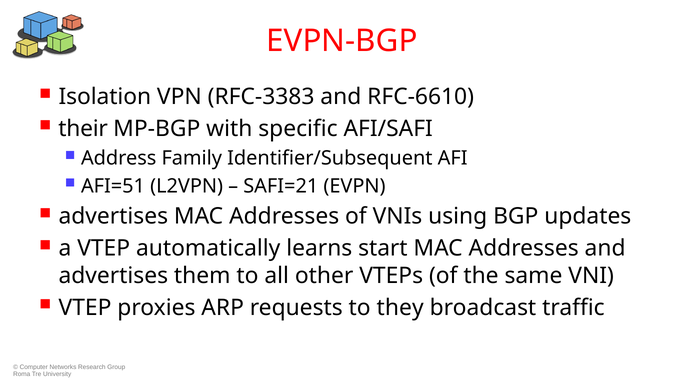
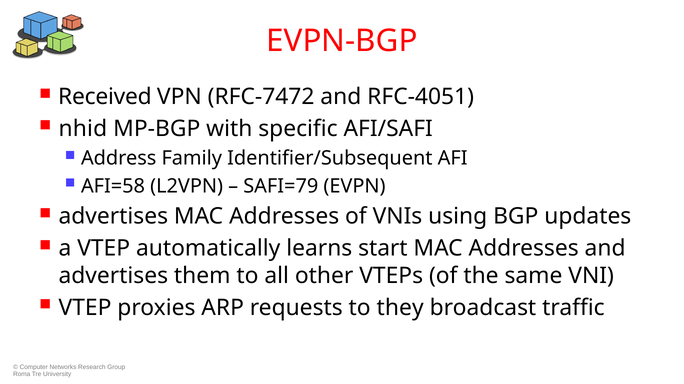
Isolation: Isolation -> Received (105, 97)
RFC-3383: RFC-3383 -> RFC-7472 (261, 97)
RFC-6610: RFC-6610 -> RFC-4051 (421, 97)
their: their -> nhid (83, 129)
AFI=51: AFI=51 -> AFI=58 (113, 186)
SAFI=21: SAFI=21 -> SAFI=79 (281, 186)
